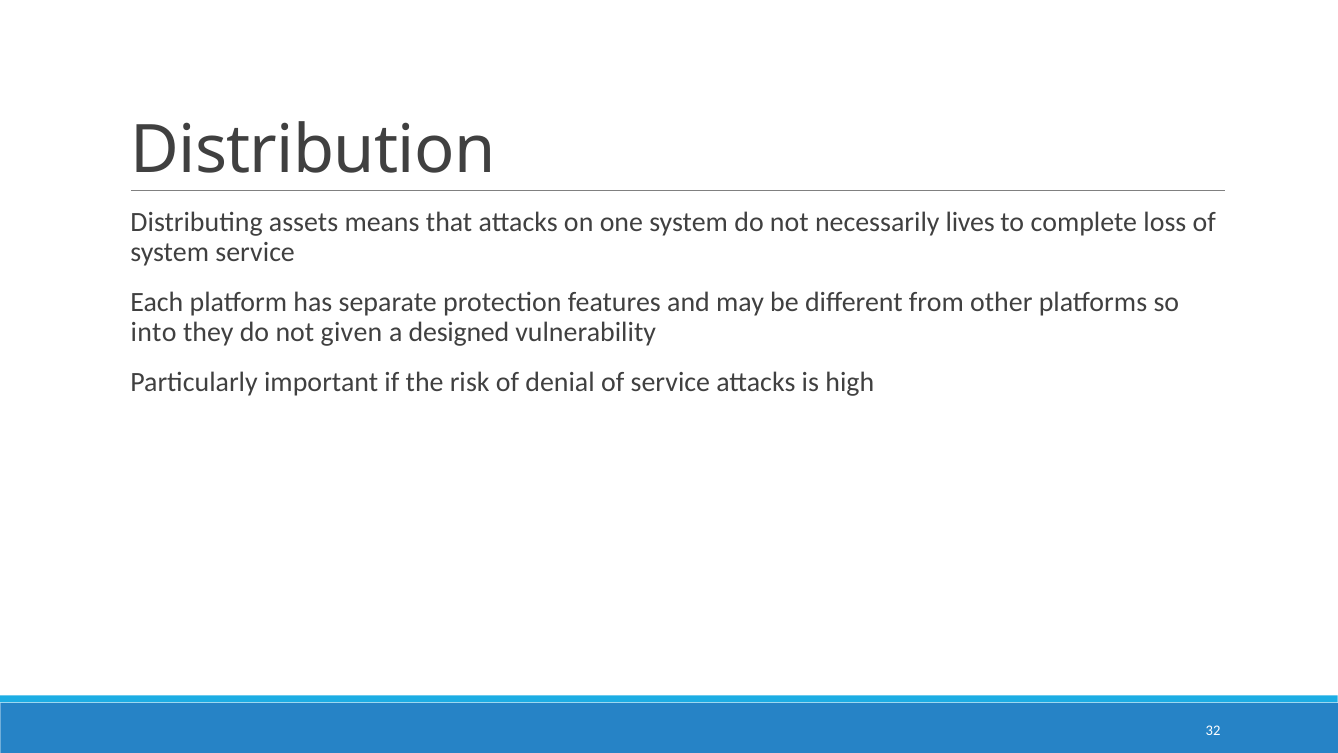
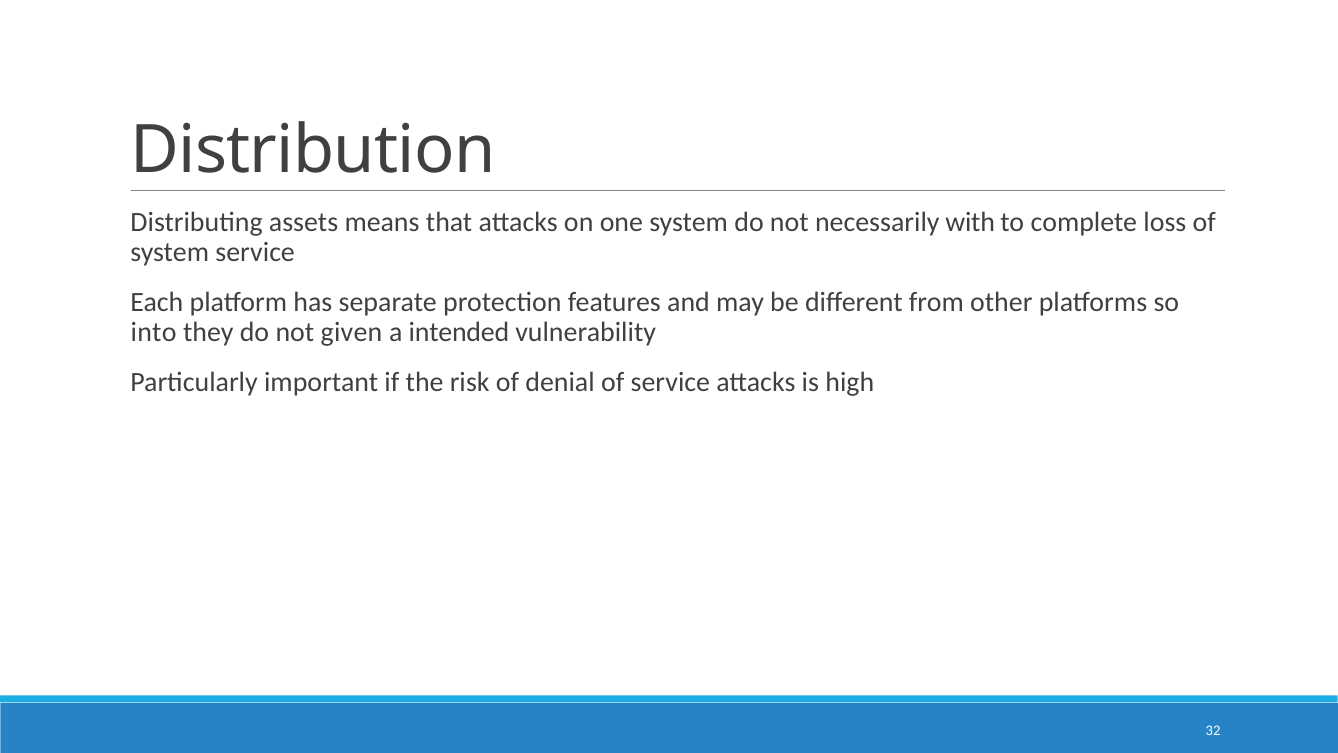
lives: lives -> with (970, 222)
designed: designed -> intended (459, 332)
